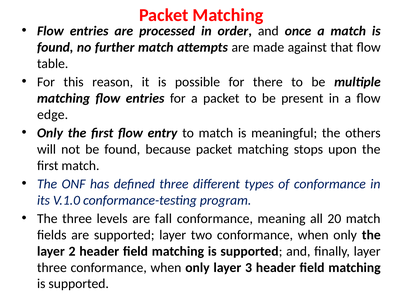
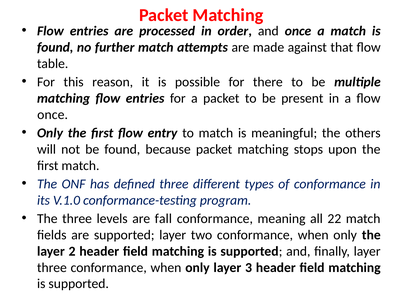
edge: edge -> once (53, 115)
20: 20 -> 22 (334, 219)
